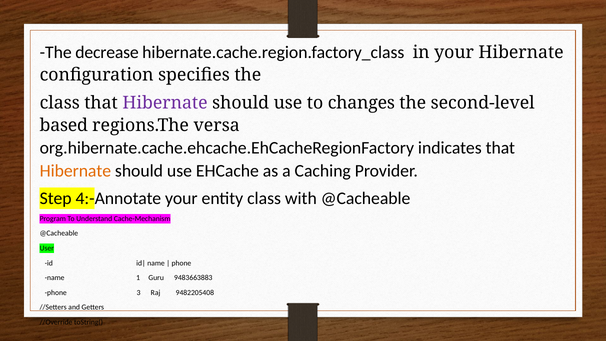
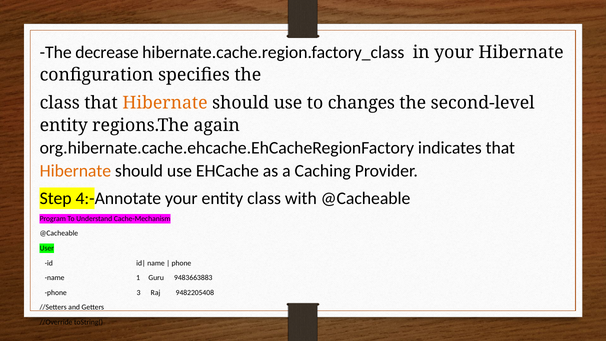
Hibernate colour: purple -> orange (165, 103)
based: based -> entity (64, 125)
versa: versa -> again (217, 125)
